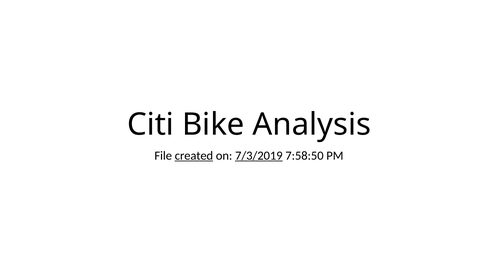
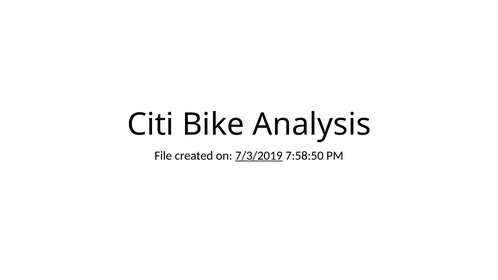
created underline: present -> none (194, 156)
